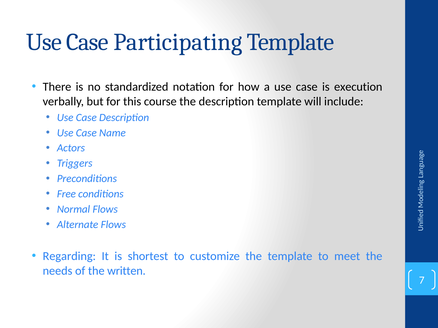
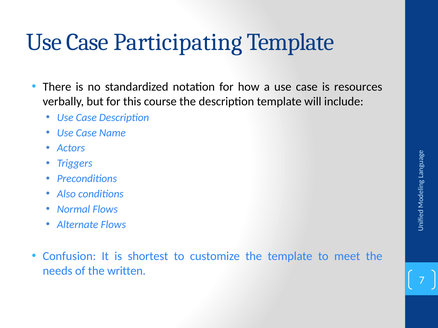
execution: execution -> resources (358, 87)
Free: Free -> Also (66, 194)
Regarding: Regarding -> Confusion (69, 257)
